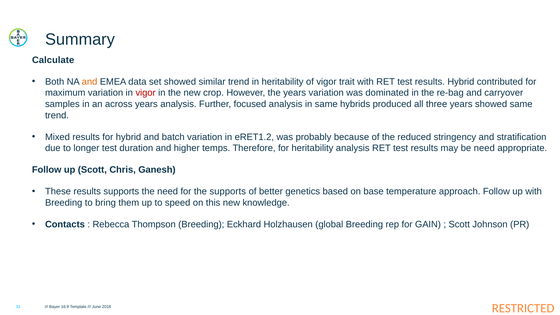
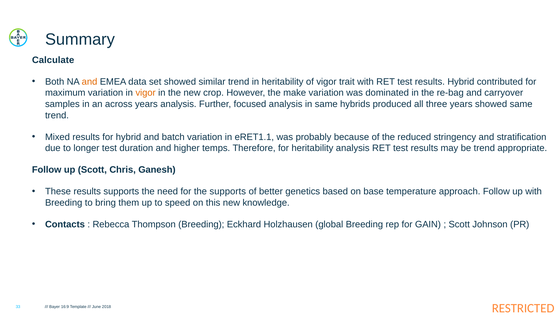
vigor colour: red -> orange (146, 93)
the years: years -> make (295, 93)
eRET1.2: eRET1.2 -> eRET1.1 (254, 137)
be need: need -> trend (484, 148)
